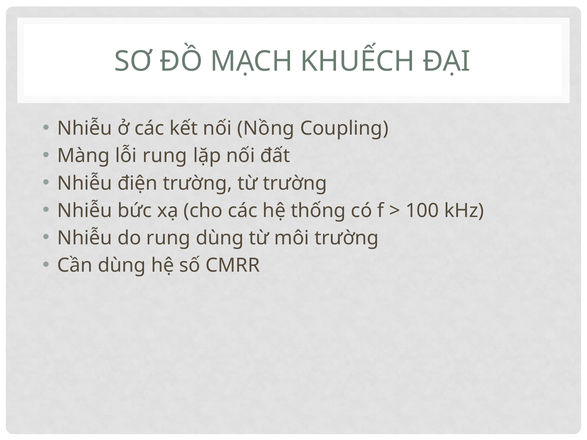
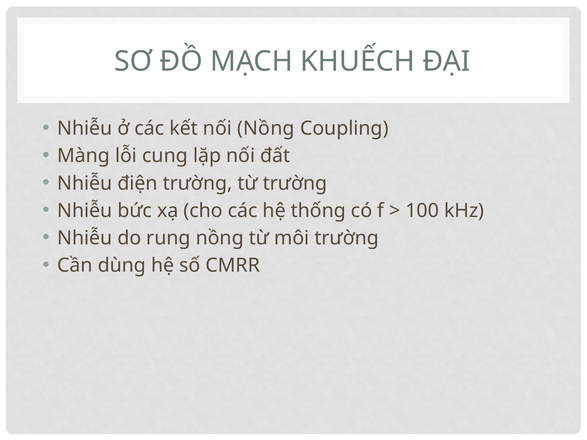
lỗi rung: rung -> cung (165, 156)
rung dùng: dùng -> nồng (220, 238)
